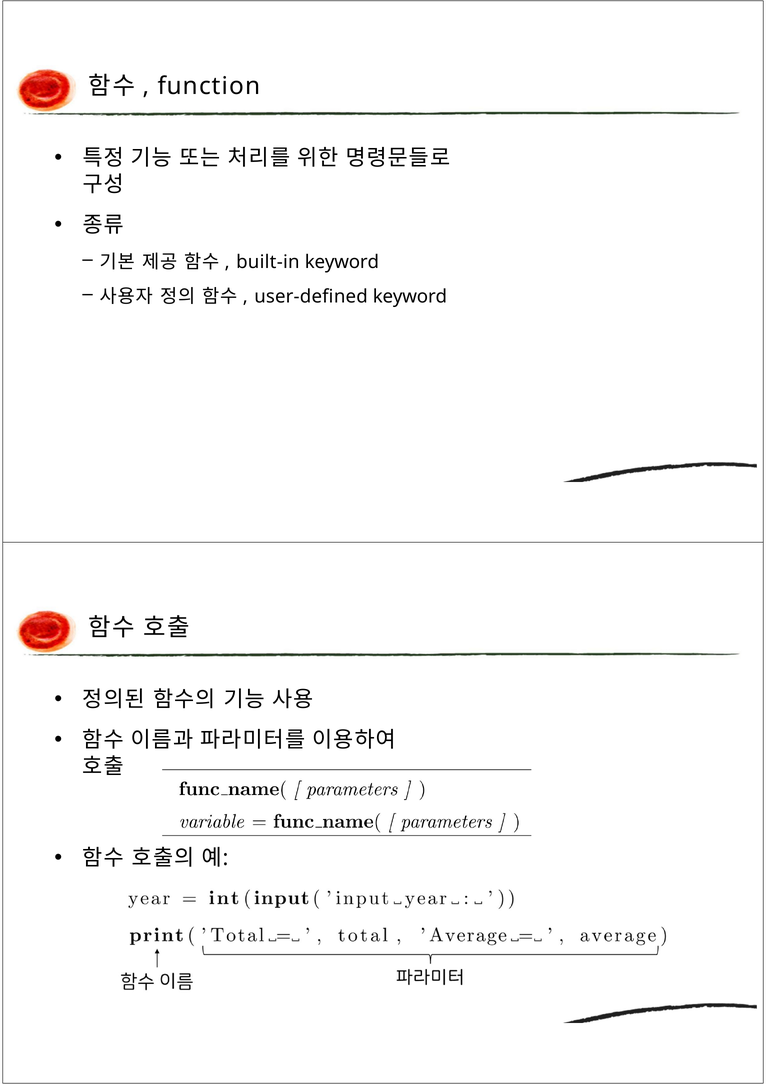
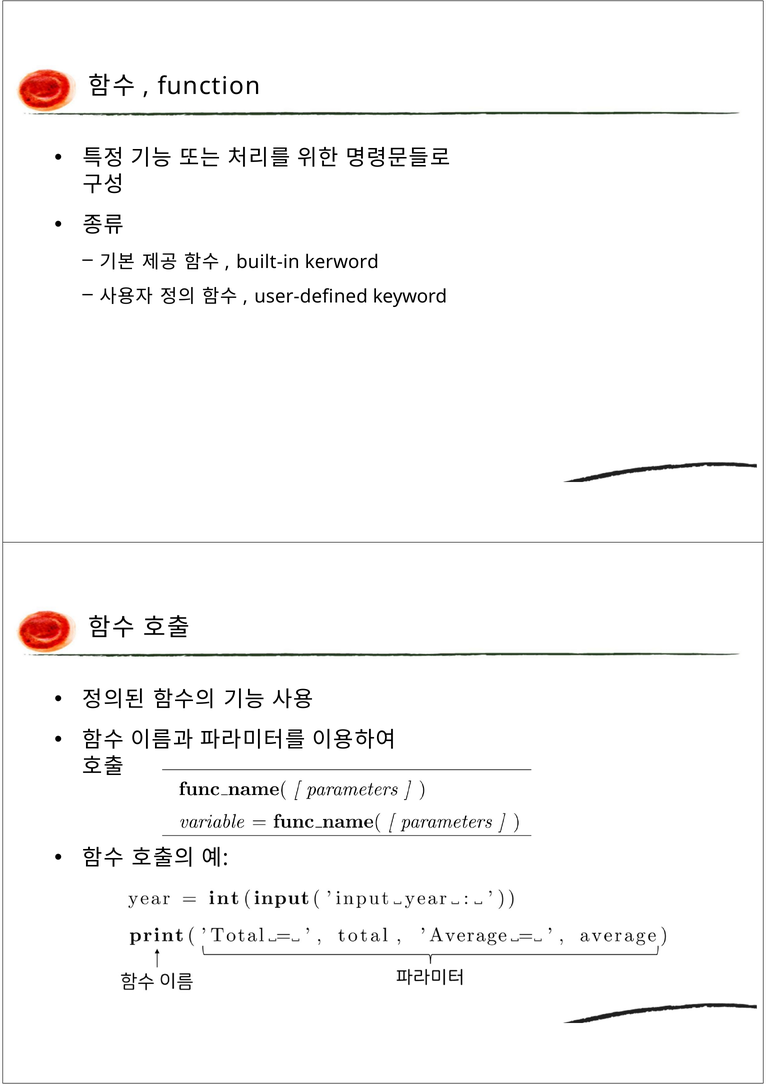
built-in keyword: keyword -> kerword (342, 262)
